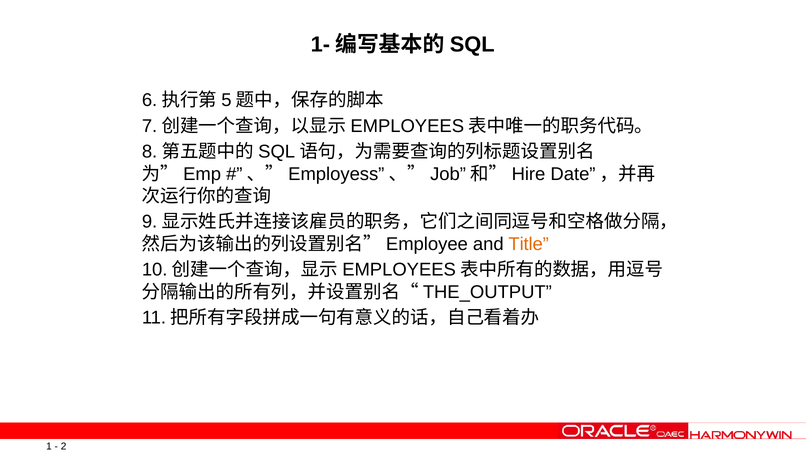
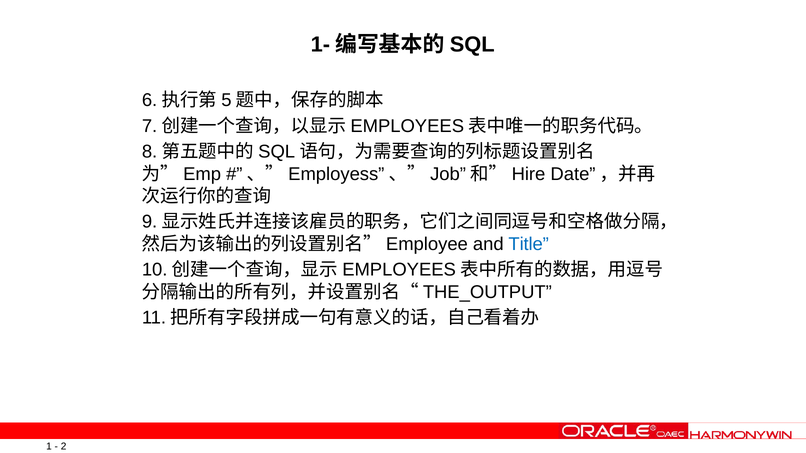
Title colour: orange -> blue (529, 244)
